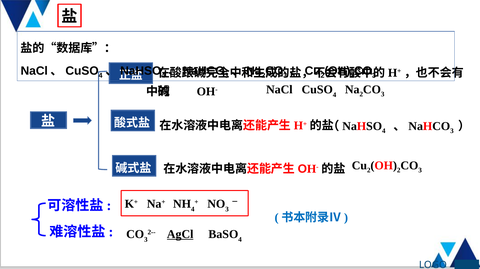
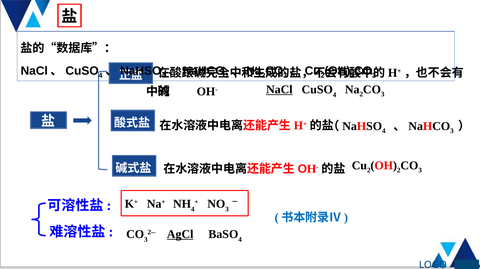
NaCl underline: none -> present (279, 90)
